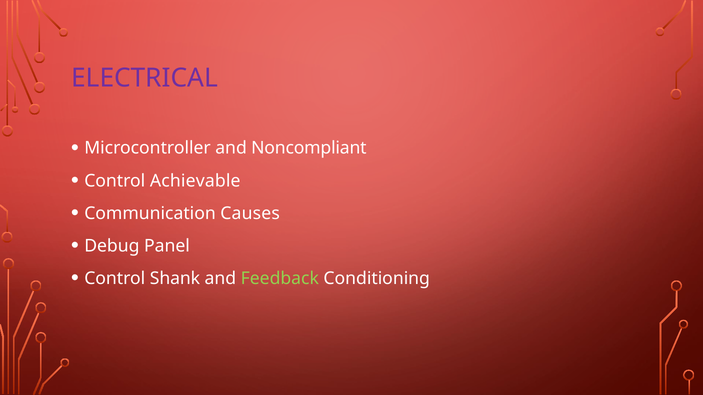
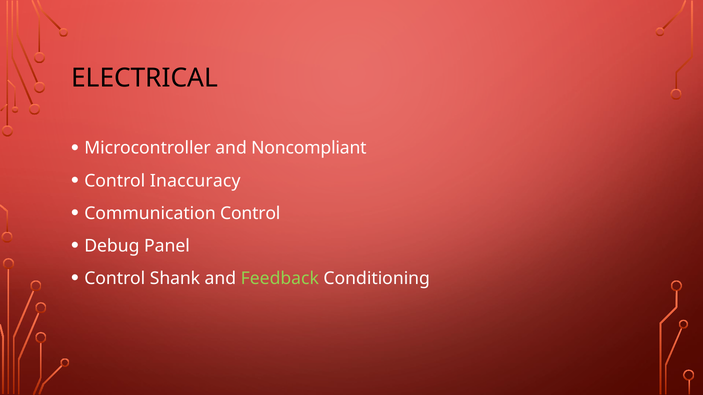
ELECTRICAL colour: purple -> black (145, 78)
Achievable: Achievable -> Inaccuracy (195, 181)
Communication Causes: Causes -> Control (250, 214)
